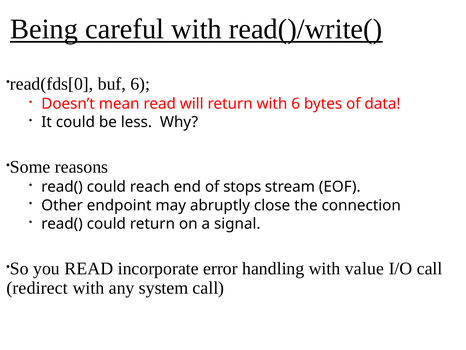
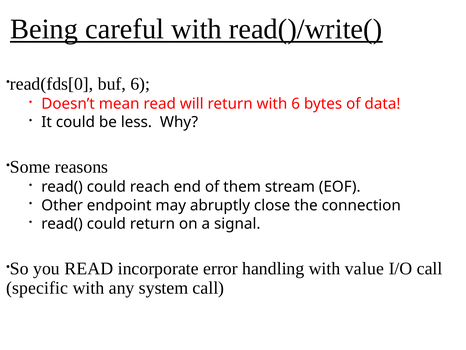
stops: stops -> them (242, 187)
redirect: redirect -> specific (37, 288)
